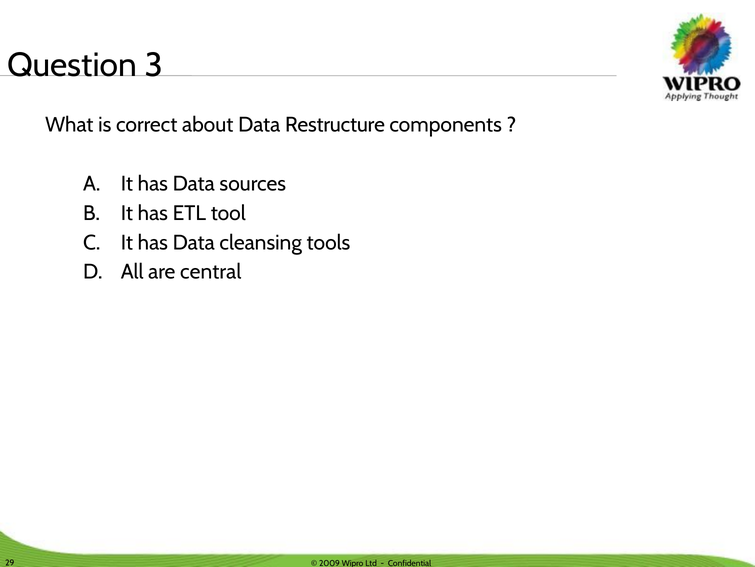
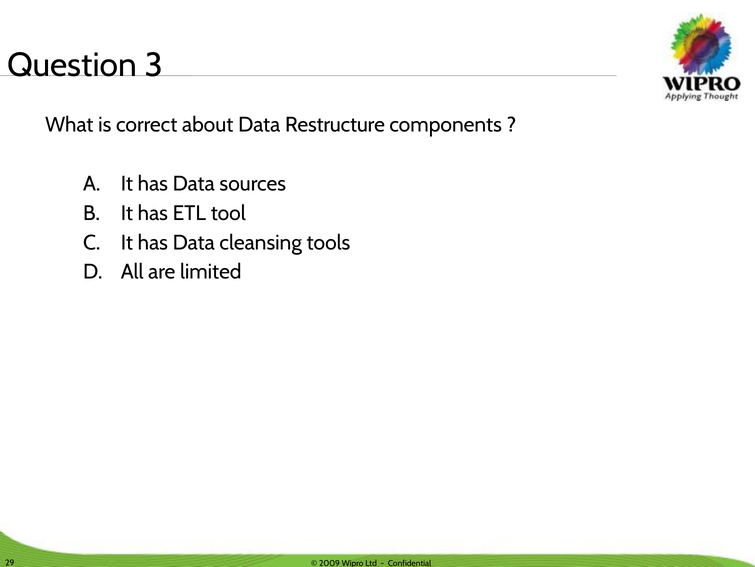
central: central -> limited (211, 272)
